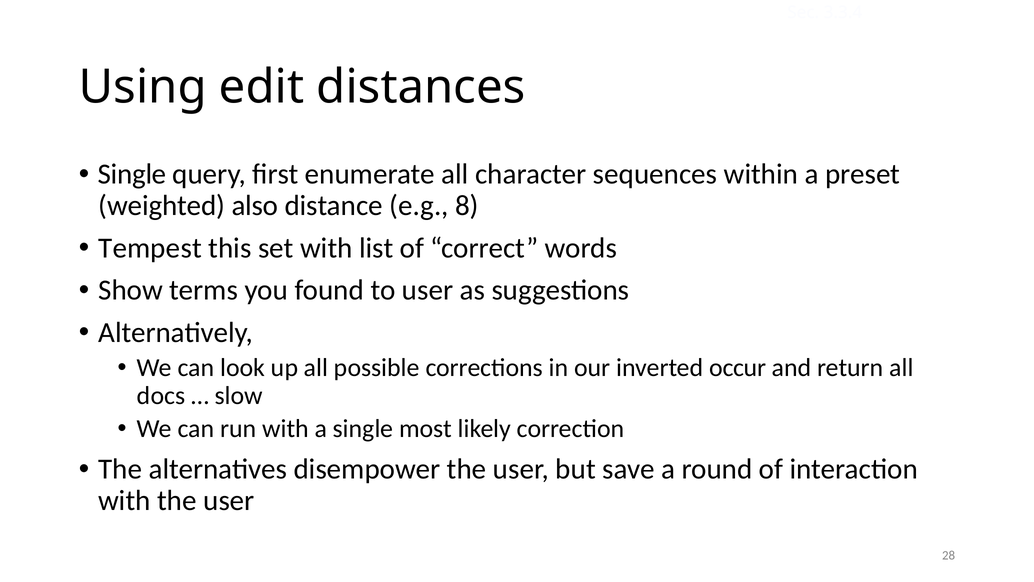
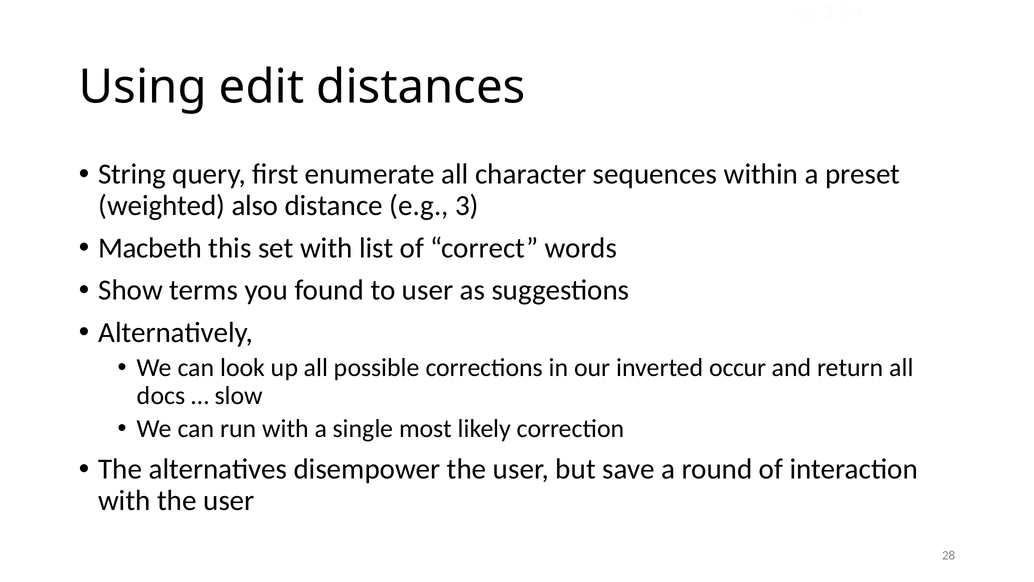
Single: Single -> String (132, 174)
8: 8 -> 3 (467, 206)
Tempest: Tempest -> Macbeth (150, 248)
